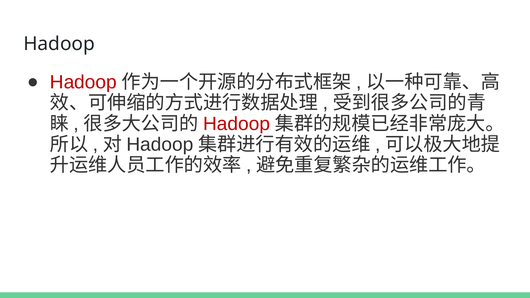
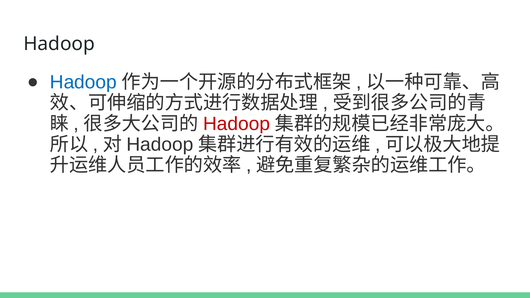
Hadoop colour: red -> blue (83, 82)
